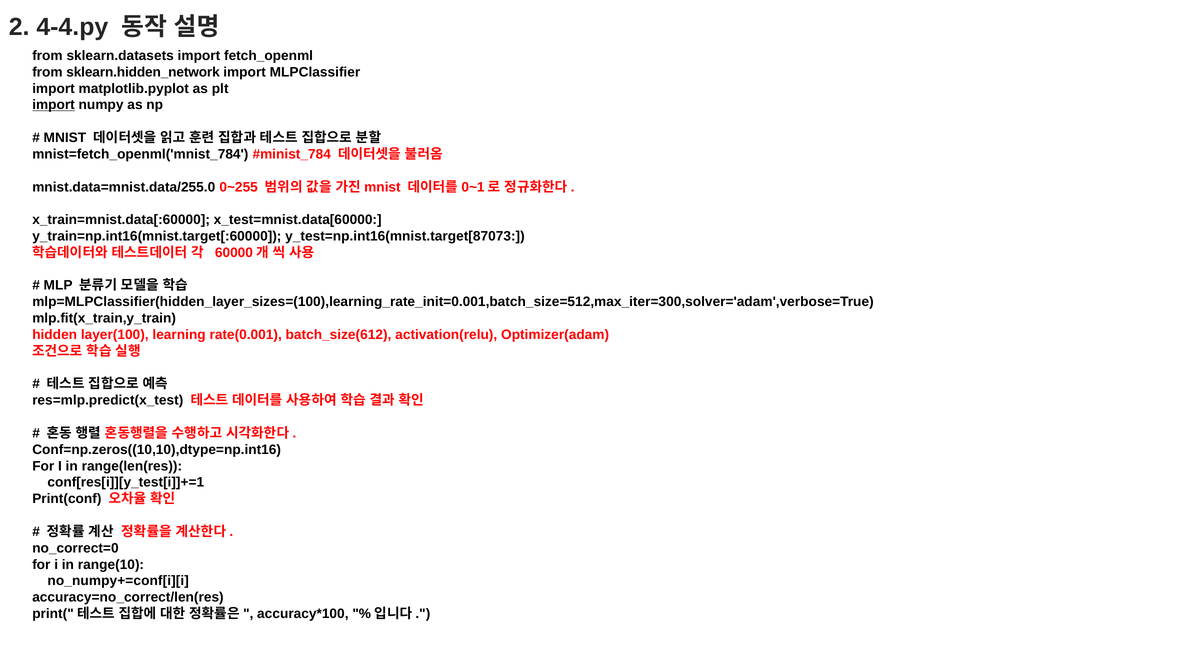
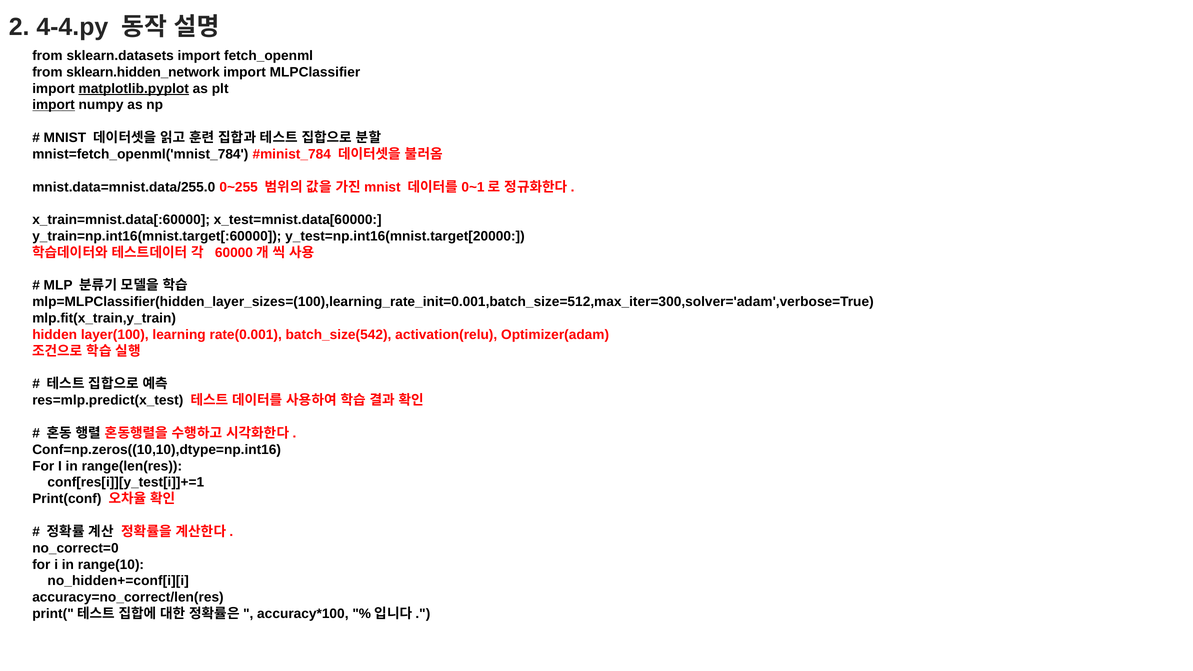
matplotlib.pyplot underline: none -> present (134, 89)
y_test=np.int16(mnist.target[87073: y_test=np.int16(mnist.target[87073 -> y_test=np.int16(mnist.target[20000 (405, 236)
batch_size(612: batch_size(612 -> batch_size(542 (338, 335)
no_numpy+=conf[i][i: no_numpy+=conf[i][i -> no_hidden+=conf[i][i (118, 581)
